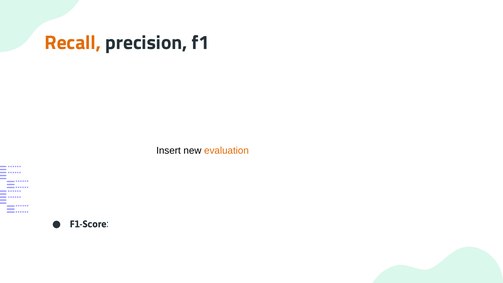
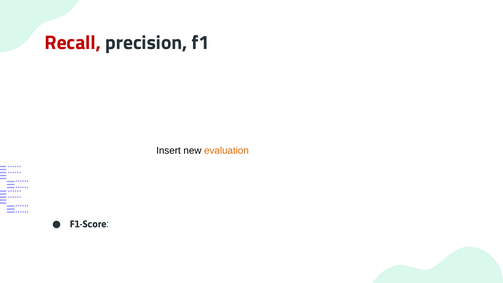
Recall colour: orange -> red (73, 43)
